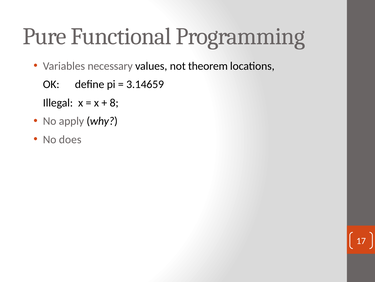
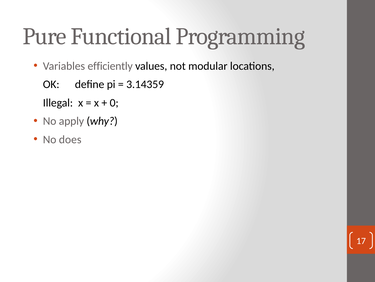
necessary: necessary -> efficiently (110, 66)
theorem: theorem -> modular (208, 66)
3.14659: 3.14659 -> 3.14359 (145, 84)
8: 8 -> 0 (114, 102)
